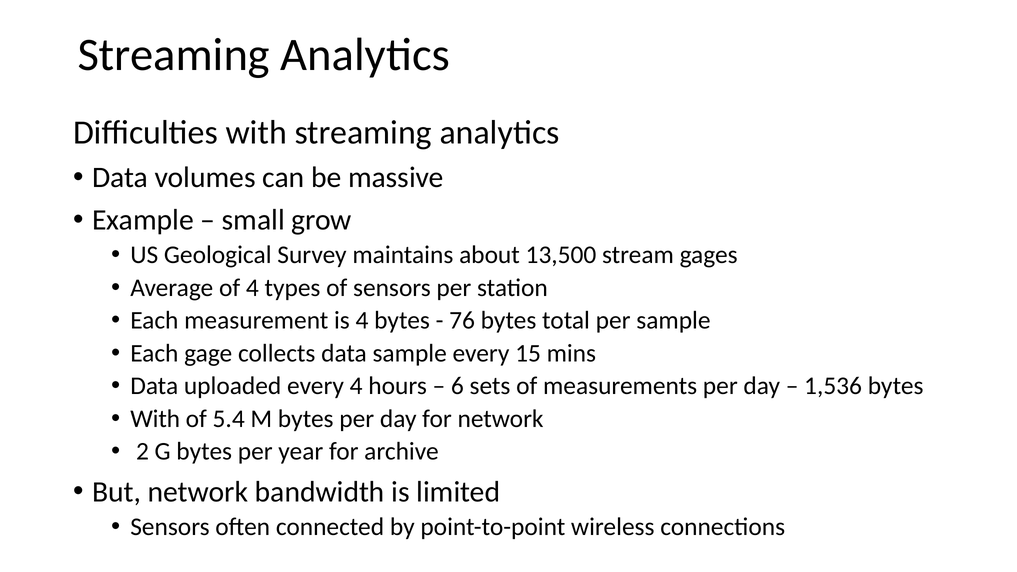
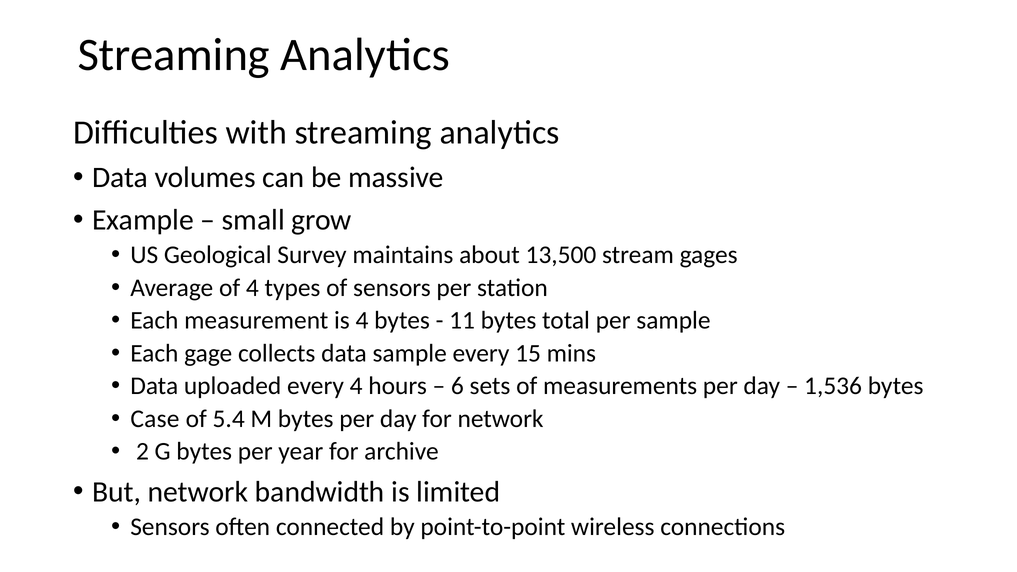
76: 76 -> 11 (462, 321)
With: With -> Case (155, 419)
